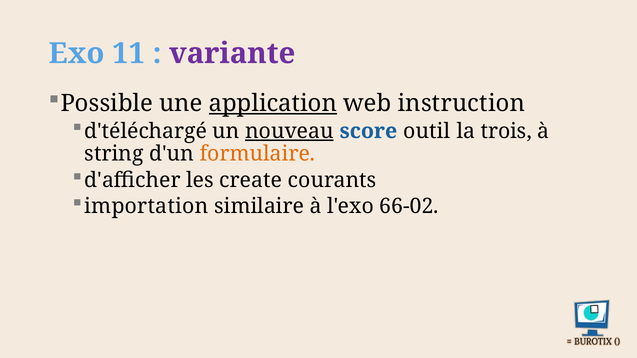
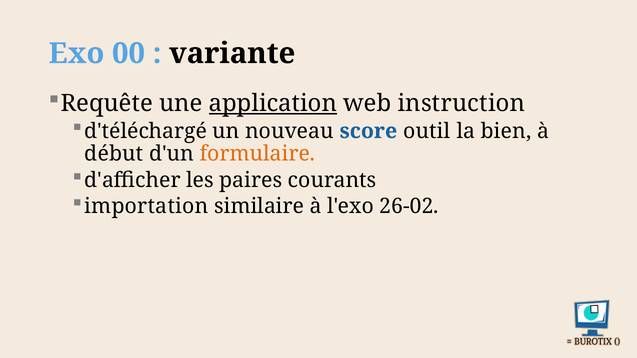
11: 11 -> 00 (128, 54)
variante colour: purple -> black (232, 54)
Possible: Possible -> Requête (107, 103)
nouveau underline: present -> none (289, 131)
trois: trois -> bien (506, 131)
string: string -> début (114, 154)
create: create -> paires (251, 180)
66-02: 66-02 -> 26-02 (409, 207)
